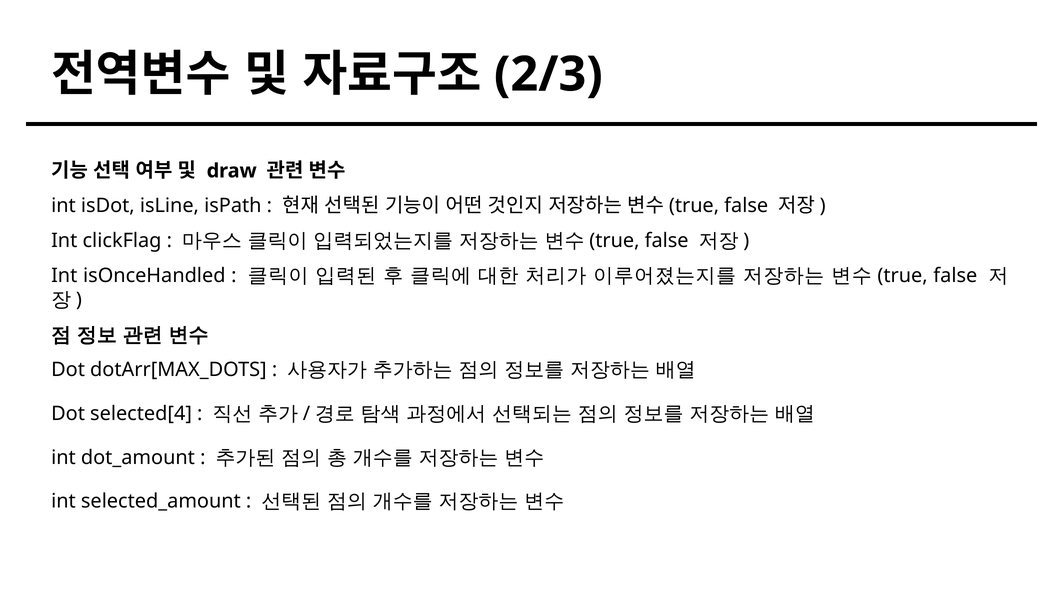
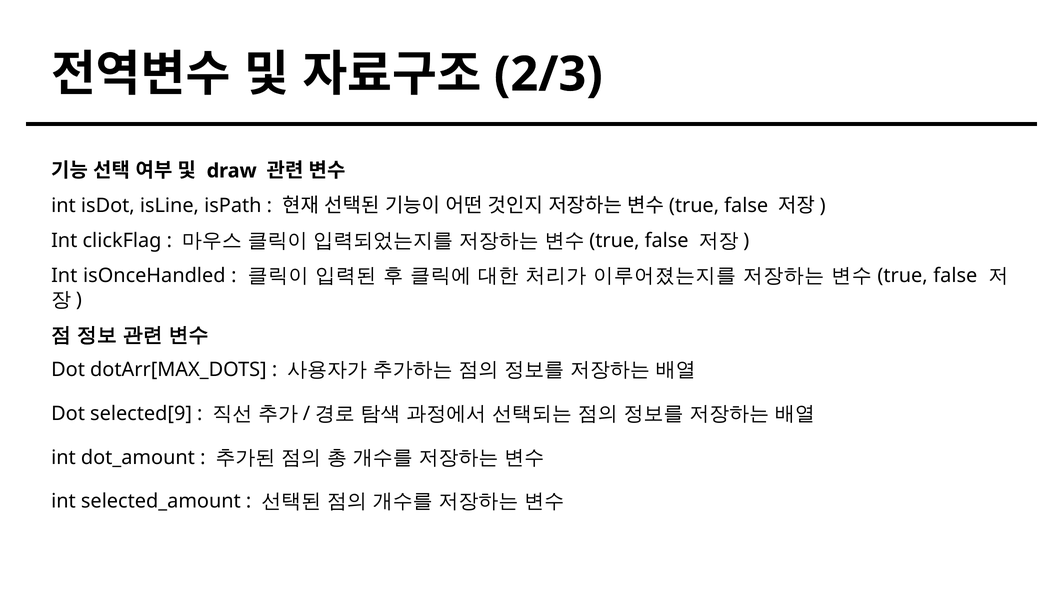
selected[4: selected[4 -> selected[9 (141, 414)
